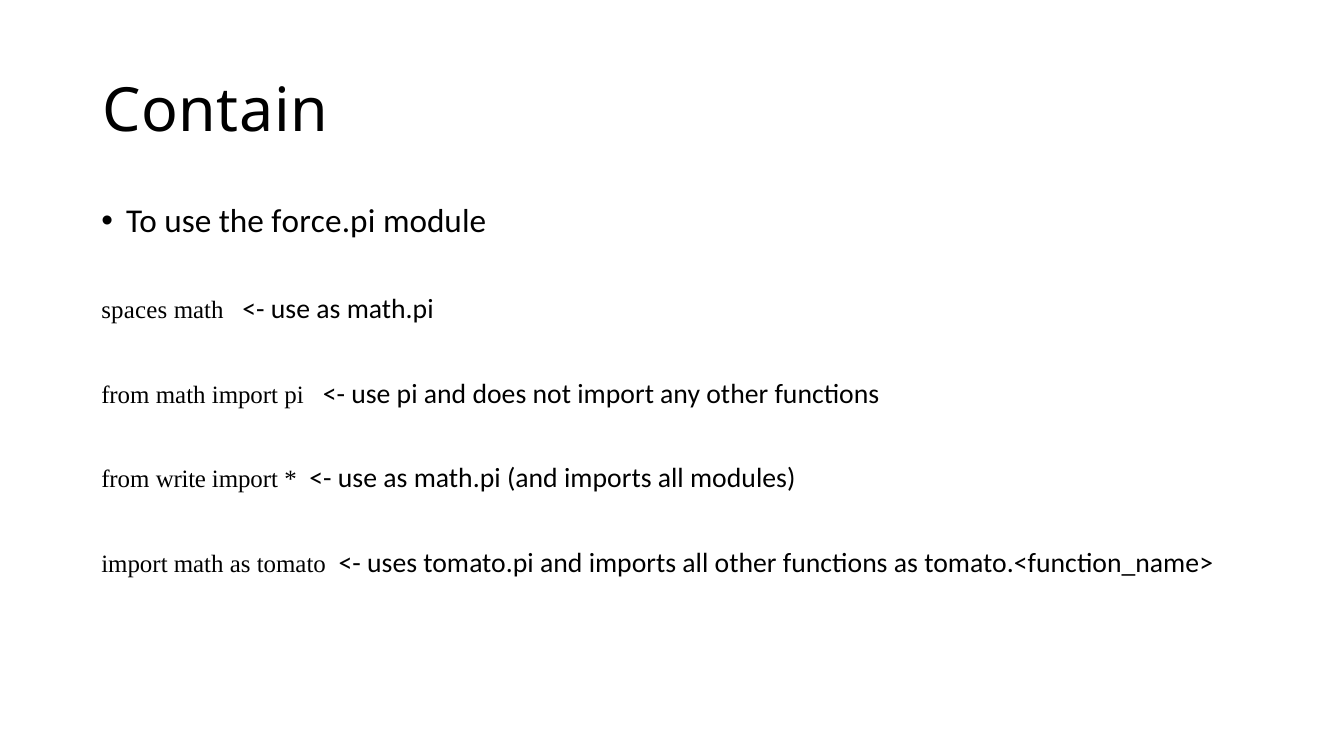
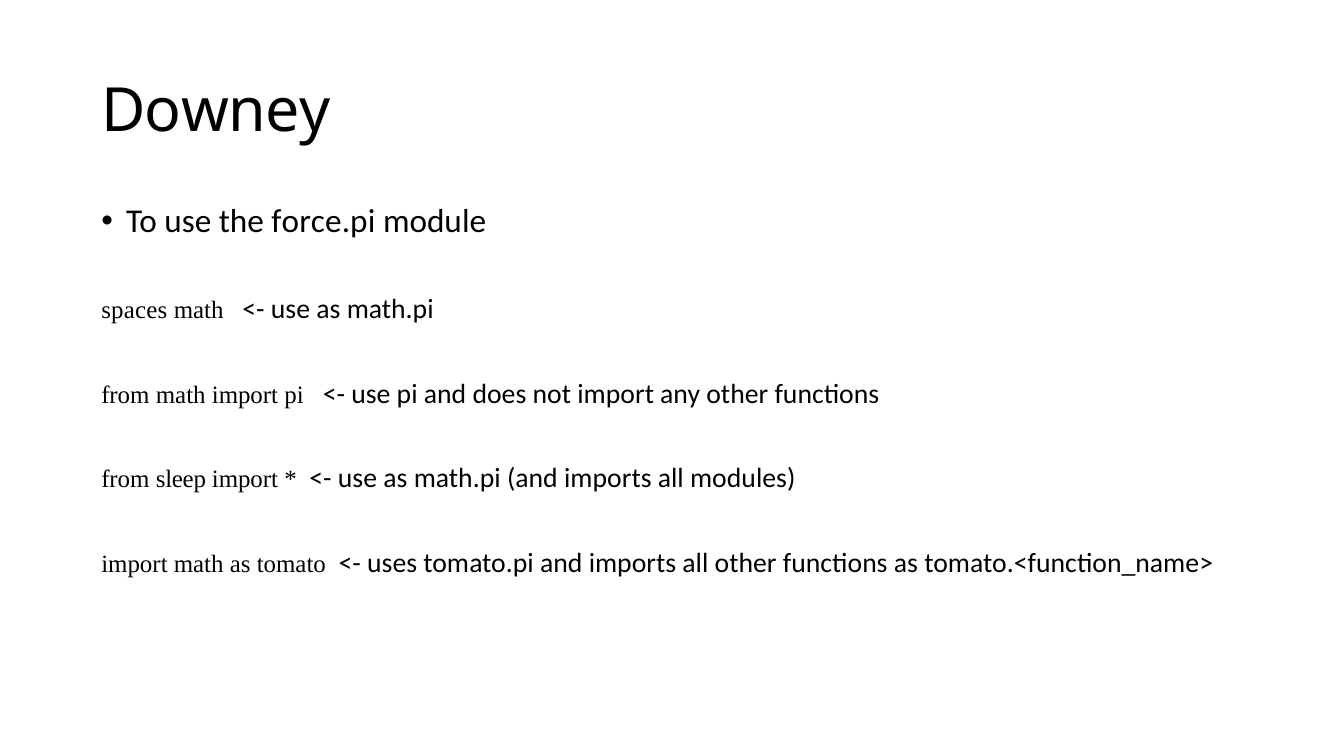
Contain: Contain -> Downey (216, 112)
write: write -> sleep (181, 479)
